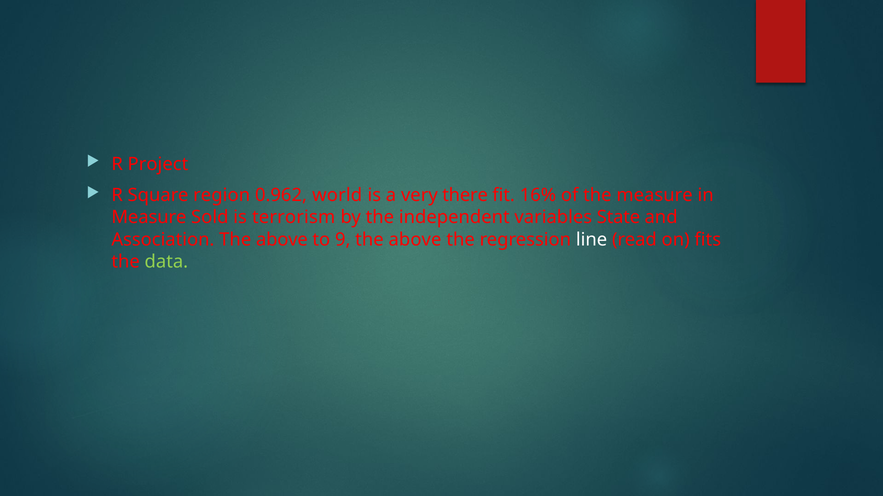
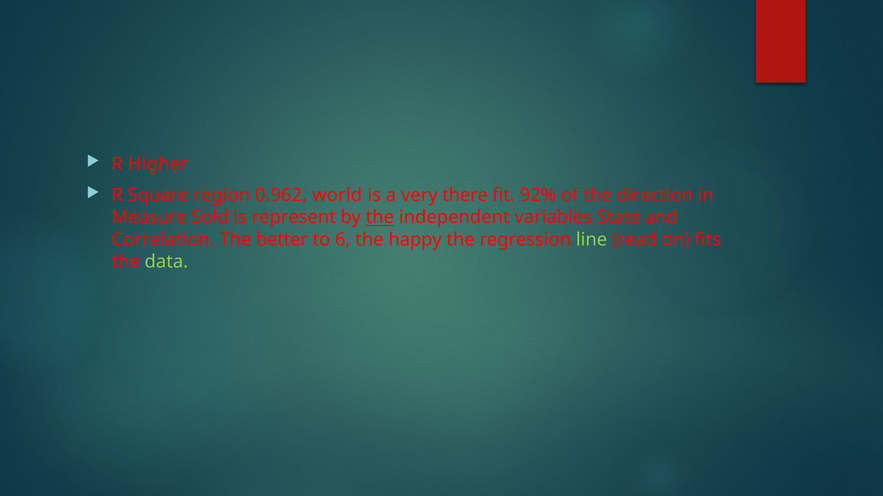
Project: Project -> Higher (158, 164)
16%: 16% -> 92% (538, 196)
the measure: measure -> direction (655, 196)
terrorism: terrorism -> represent (294, 218)
the underline: none -> present (380, 218)
Association: Association -> Correlation (163, 240)
above: above -> better (282, 240)
9: 9 -> 6 (343, 240)
above: above -> happy (415, 240)
line colour: white -> light green (592, 240)
